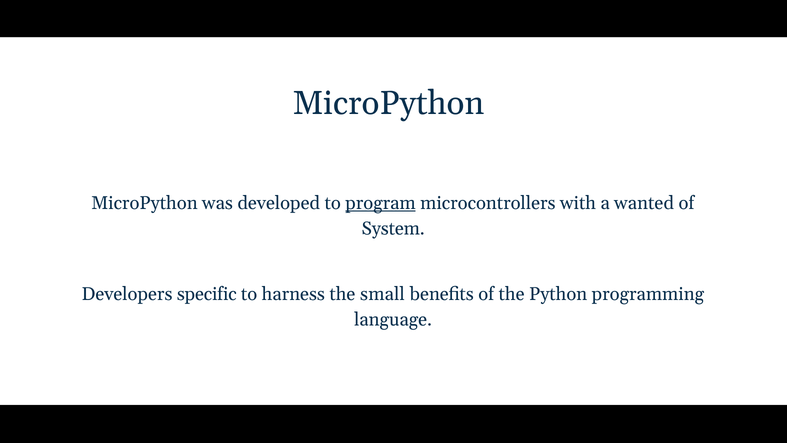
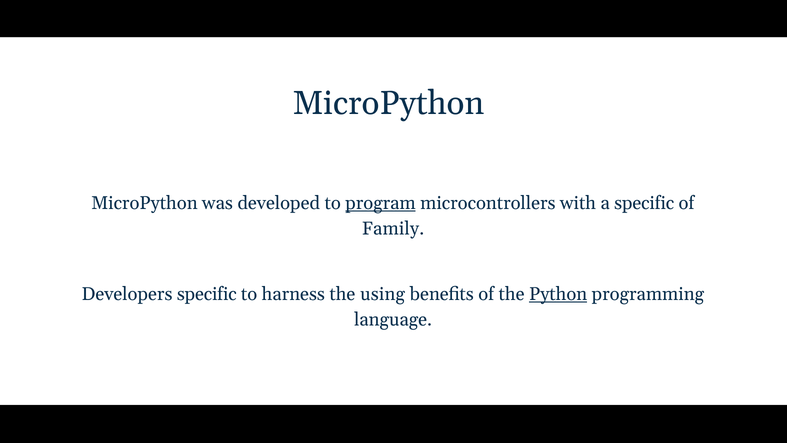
a wanted: wanted -> specific (644, 203)
System: System -> Family (393, 228)
small: small -> using (382, 294)
Python underline: none -> present (558, 294)
